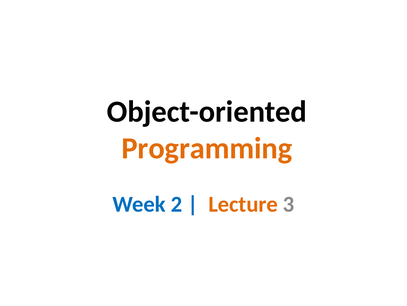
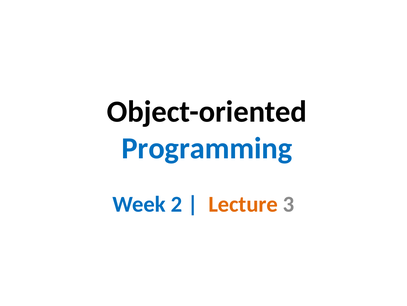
Programming colour: orange -> blue (207, 148)
